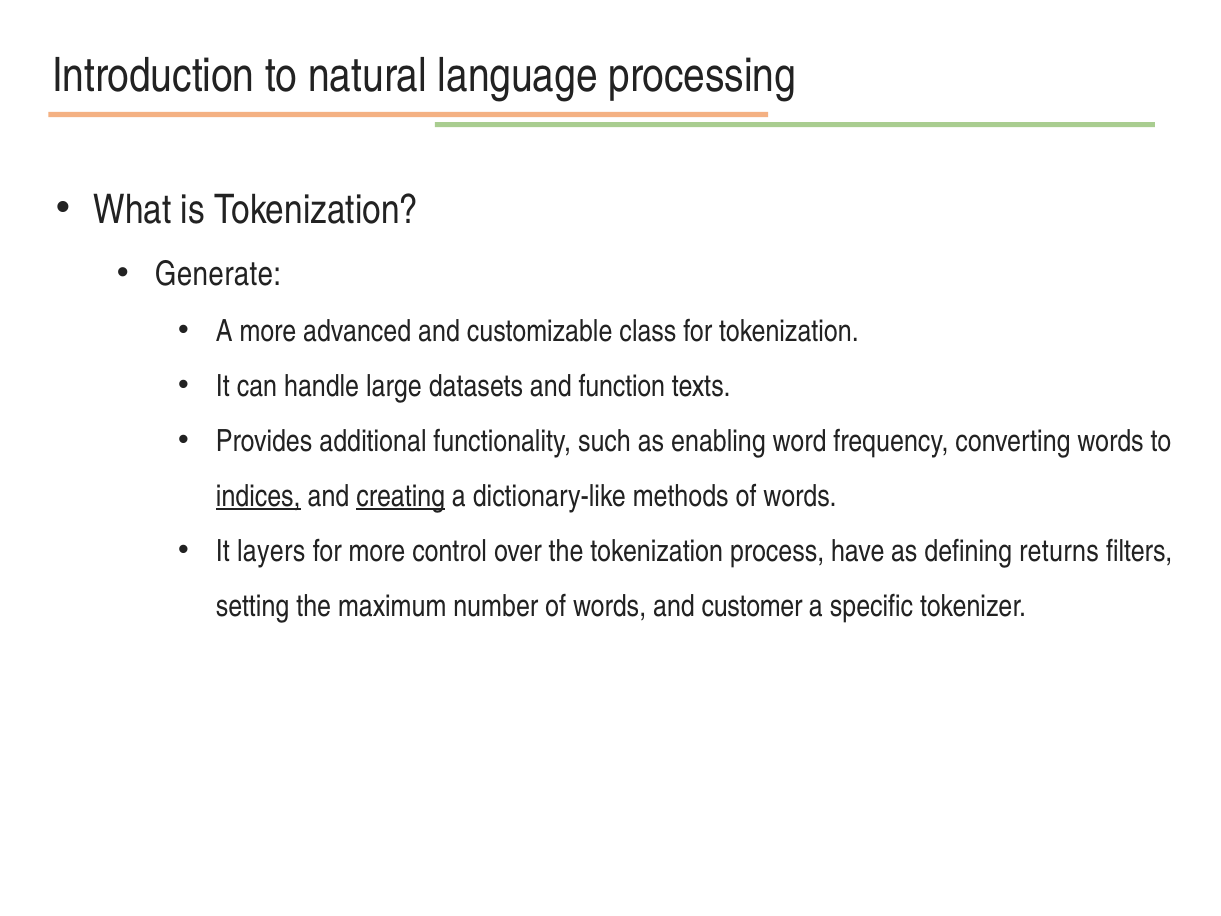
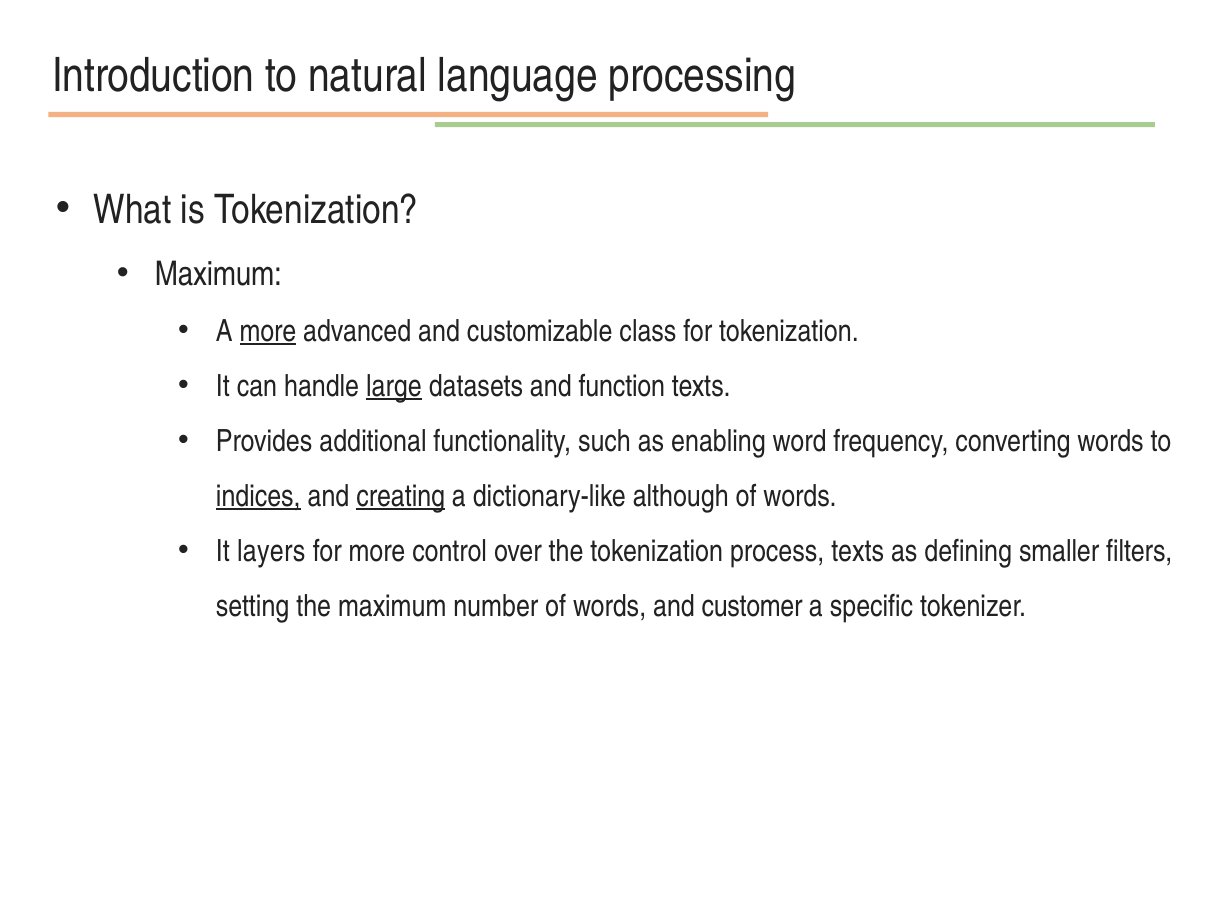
Generate: Generate -> Maximum (218, 274)
more underline: none -> present (268, 331)
large underline: none -> present (394, 386)
methods: methods -> although (681, 496)
process have: have -> texts (858, 551)
returns: returns -> smaller (1059, 551)
